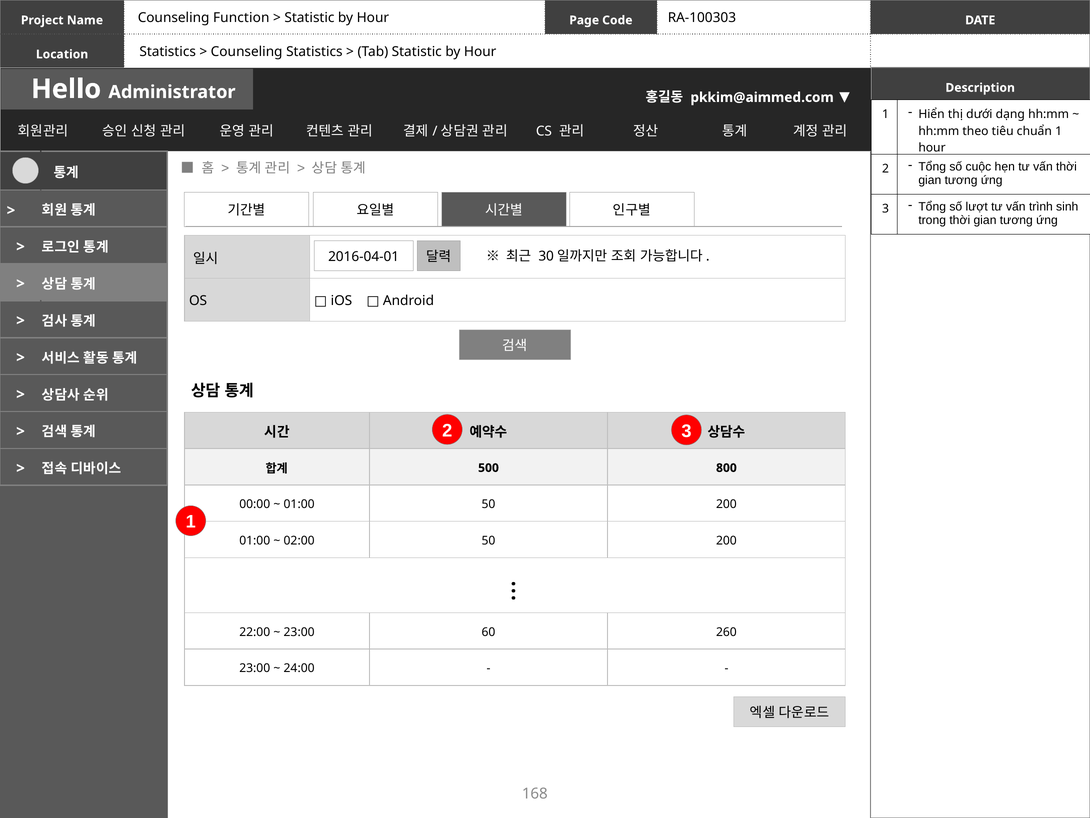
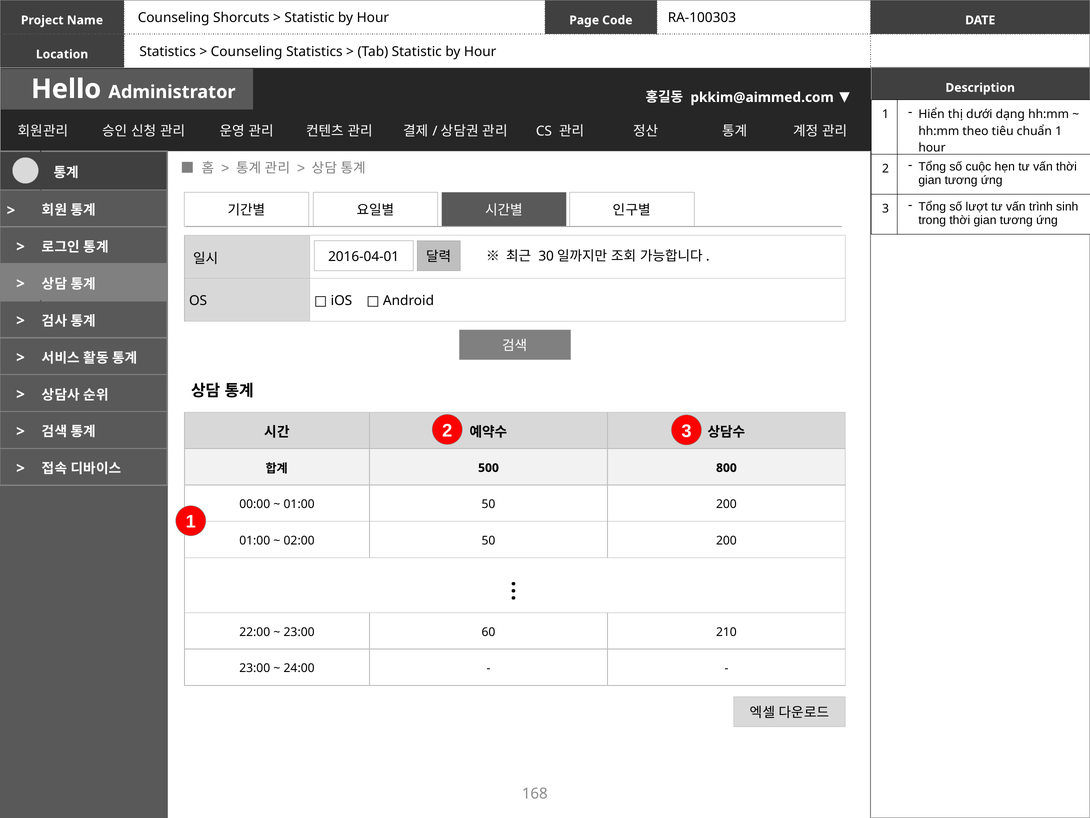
Function: Function -> Shorcuts (241, 18)
260: 260 -> 210 (726, 632)
